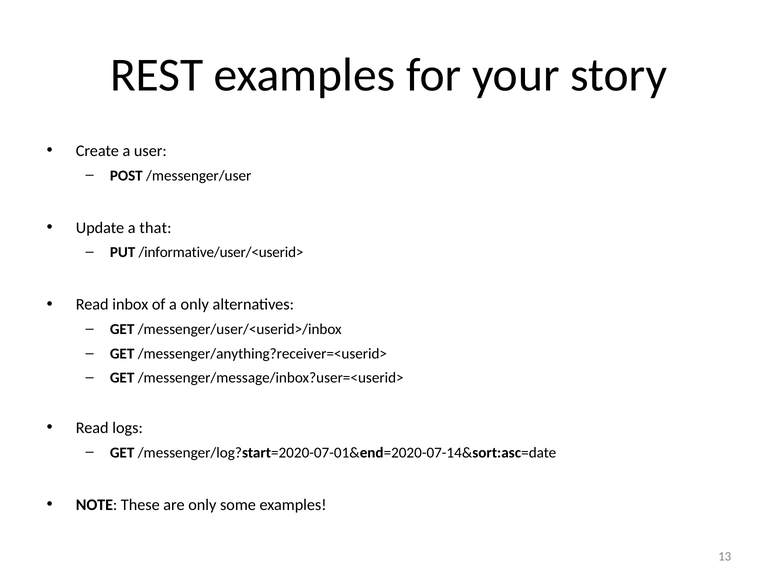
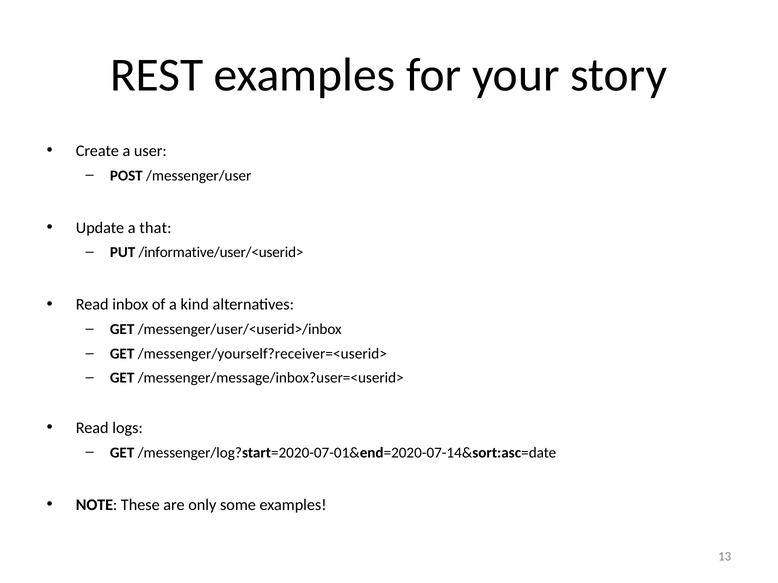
a only: only -> kind (195, 305)
/messenger/anything?receiver=<userid>: /messenger/anything?receiver=<userid> -> /messenger/yourself?receiver=<userid> (262, 354)
